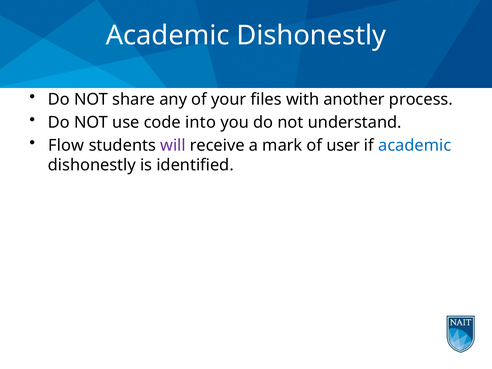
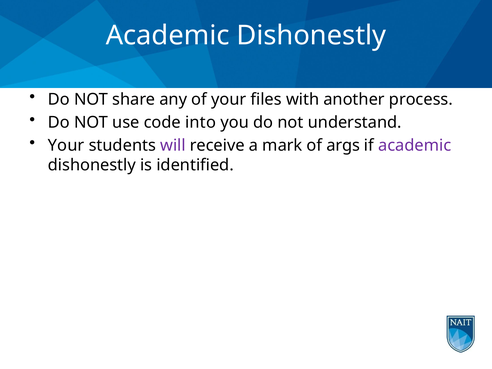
Flow: Flow -> Your (66, 145)
user: user -> args (343, 145)
academic colour: blue -> purple (415, 145)
